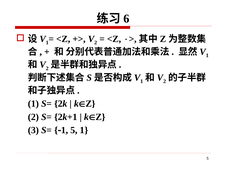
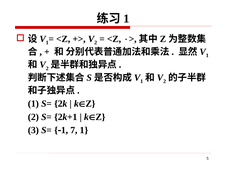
6: 6 -> 1 (126, 19)
1 5: 5 -> 7 (74, 130)
